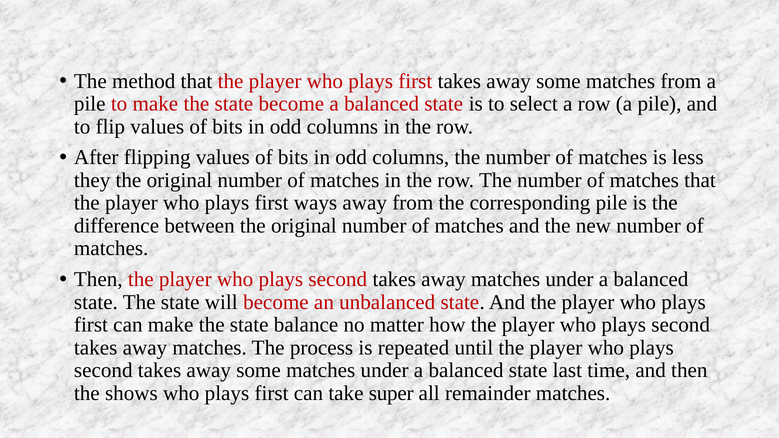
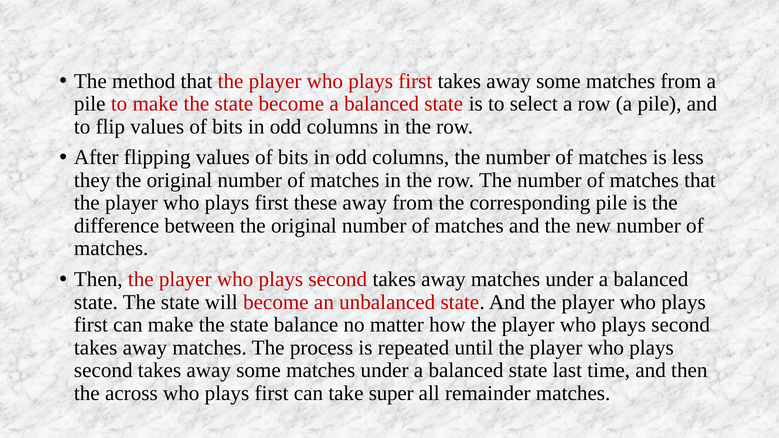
ways: ways -> these (315, 203)
shows: shows -> across (131, 393)
